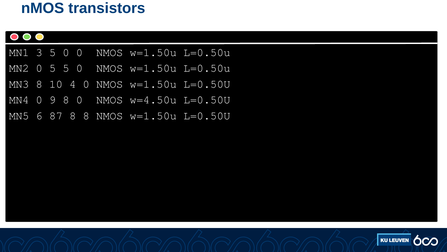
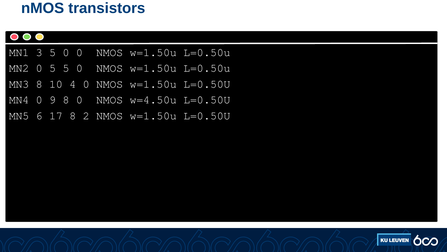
87: 87 -> 17 (56, 116)
8 8: 8 -> 2 (86, 116)
